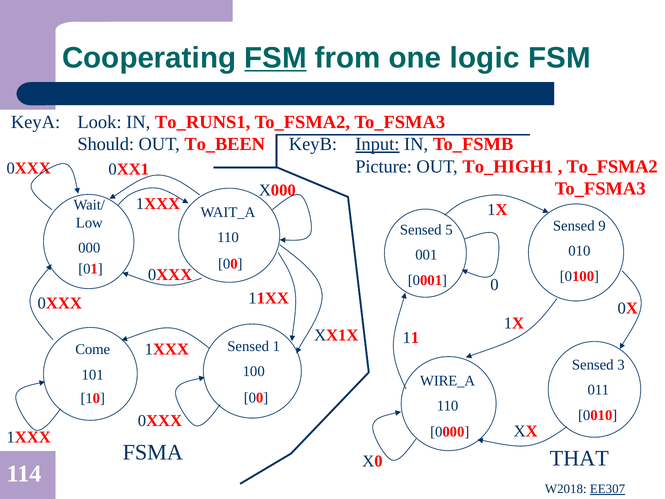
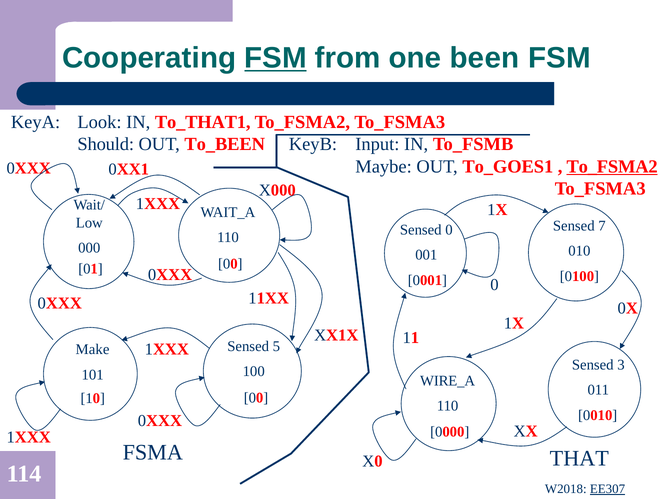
logic: logic -> been (485, 58)
To_RUNS1: To_RUNS1 -> To_THAT1 (203, 122)
Input underline: present -> none (377, 144)
Picture: Picture -> Maybe (384, 166)
To_HIGH1: To_HIGH1 -> To_GOES1 (508, 166)
To_FSMA2 underline: none -> present (612, 166)
9: 9 -> 7 (602, 226)
Sensed 5: 5 -> 0 (449, 230)
1: 1 -> 5 (276, 346)
Come: Come -> Make (93, 349)
